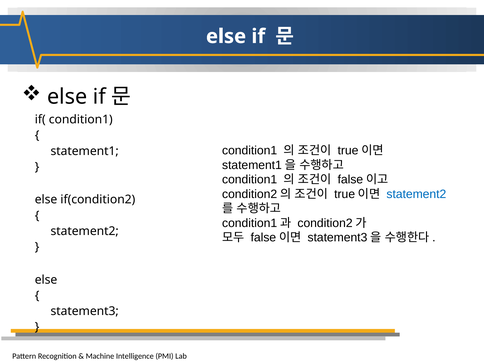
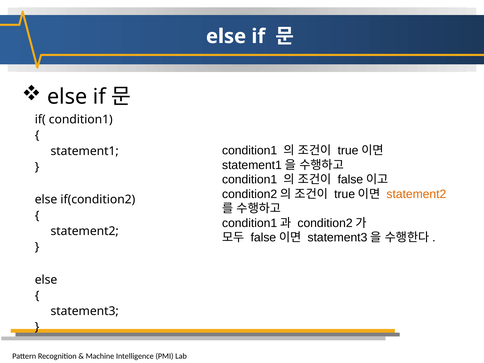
statement2 colour: blue -> orange (416, 194)
